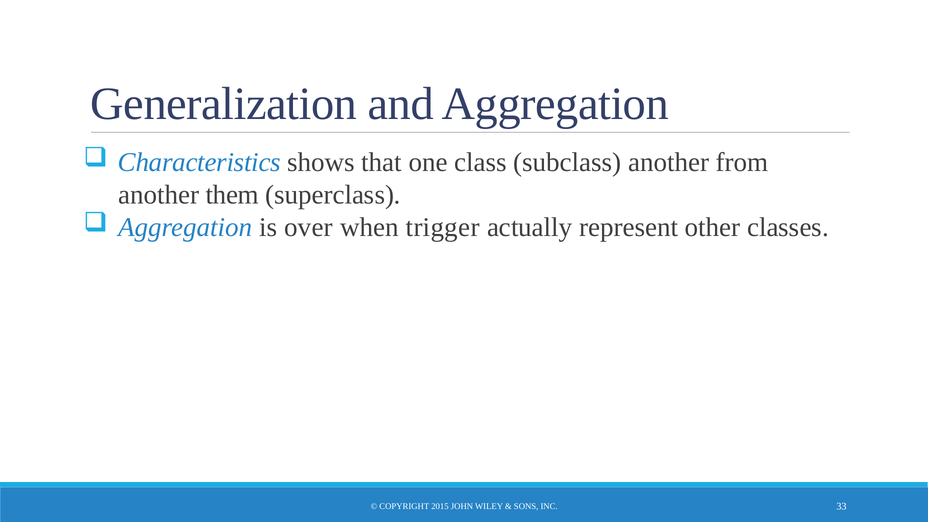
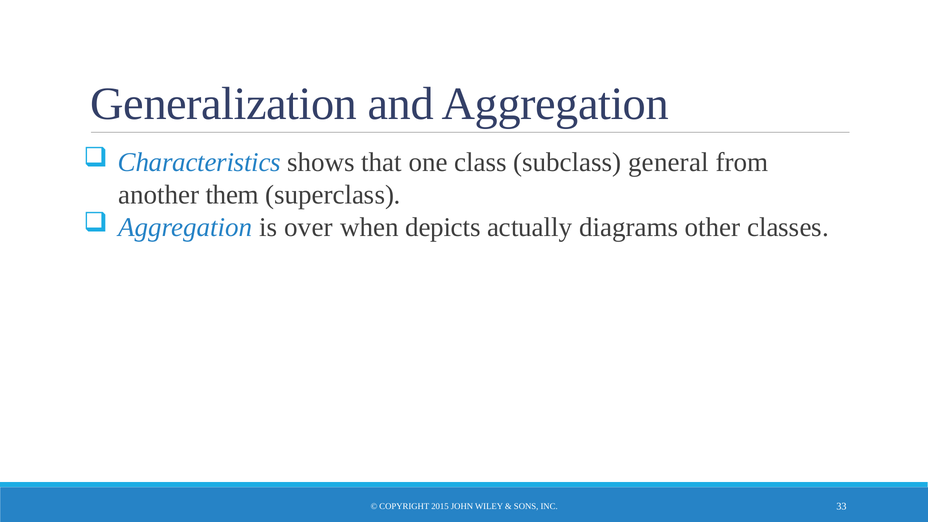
subclass another: another -> general (669, 162)
trigger: trigger -> depicts (443, 227)
represent: represent -> diagrams (629, 227)
